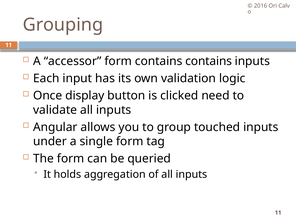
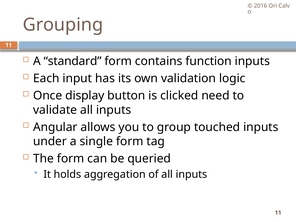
accessor: accessor -> standard (73, 61)
contains contains: contains -> function (209, 61)
